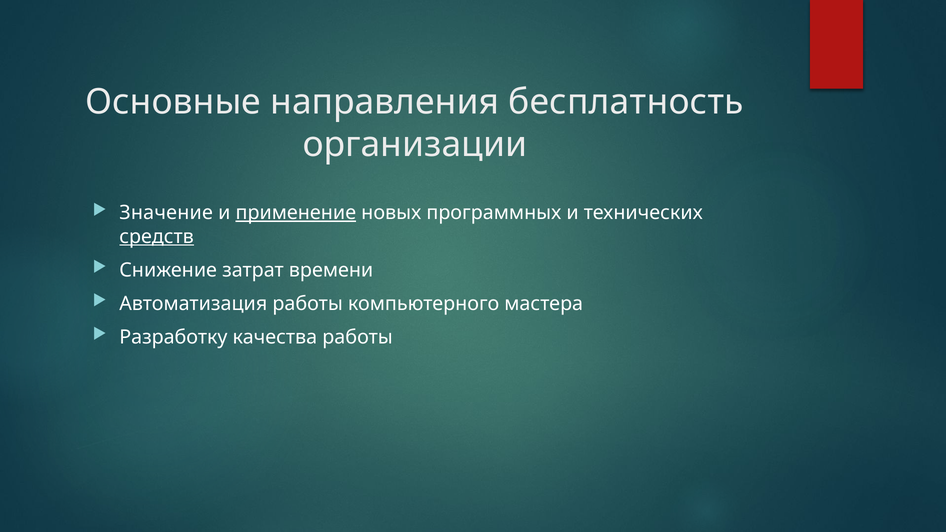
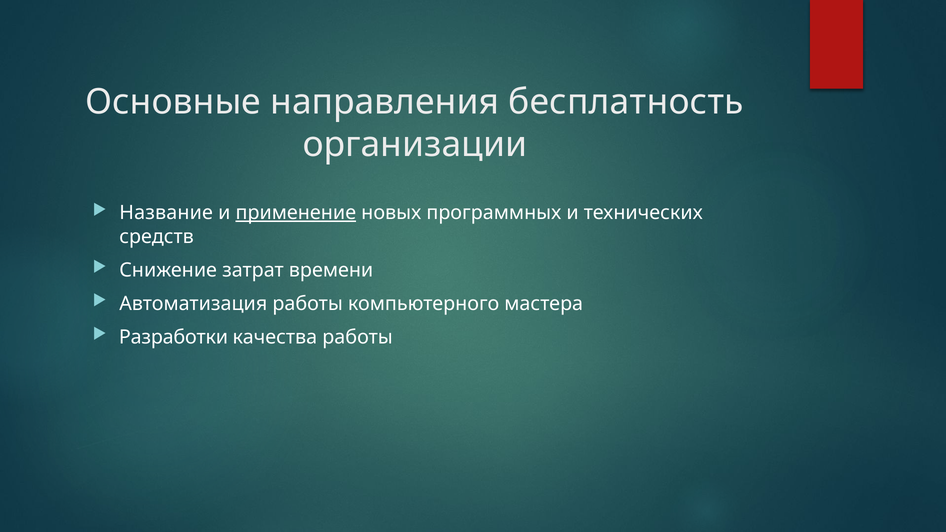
Значение: Значение -> Название (166, 213)
средств underline: present -> none (157, 237)
Разработку: Разработку -> Разработки (174, 337)
